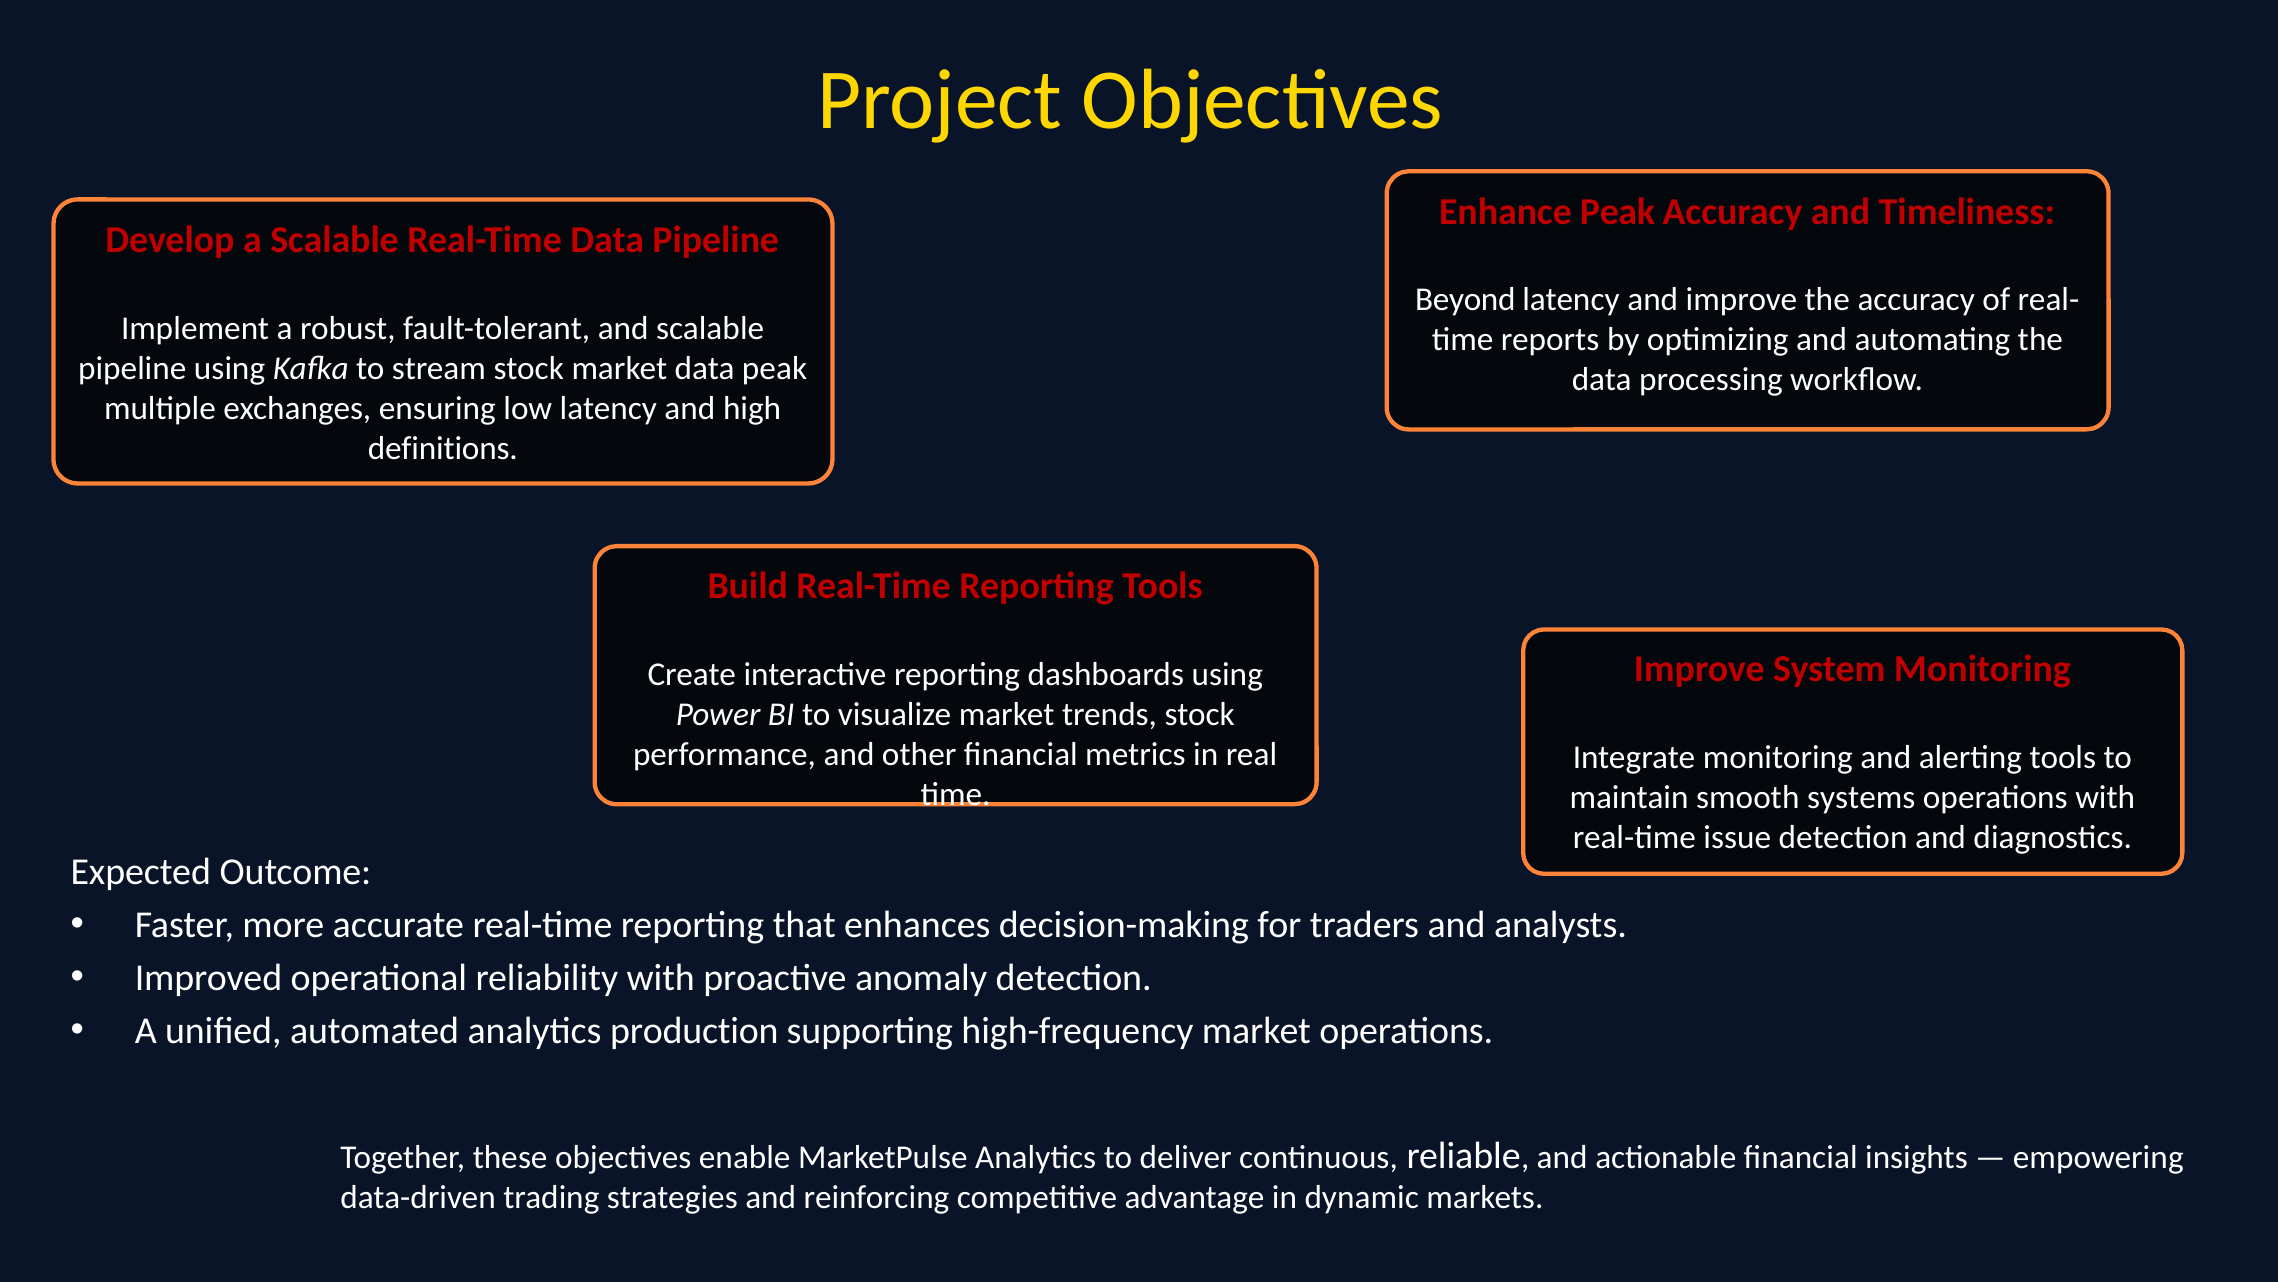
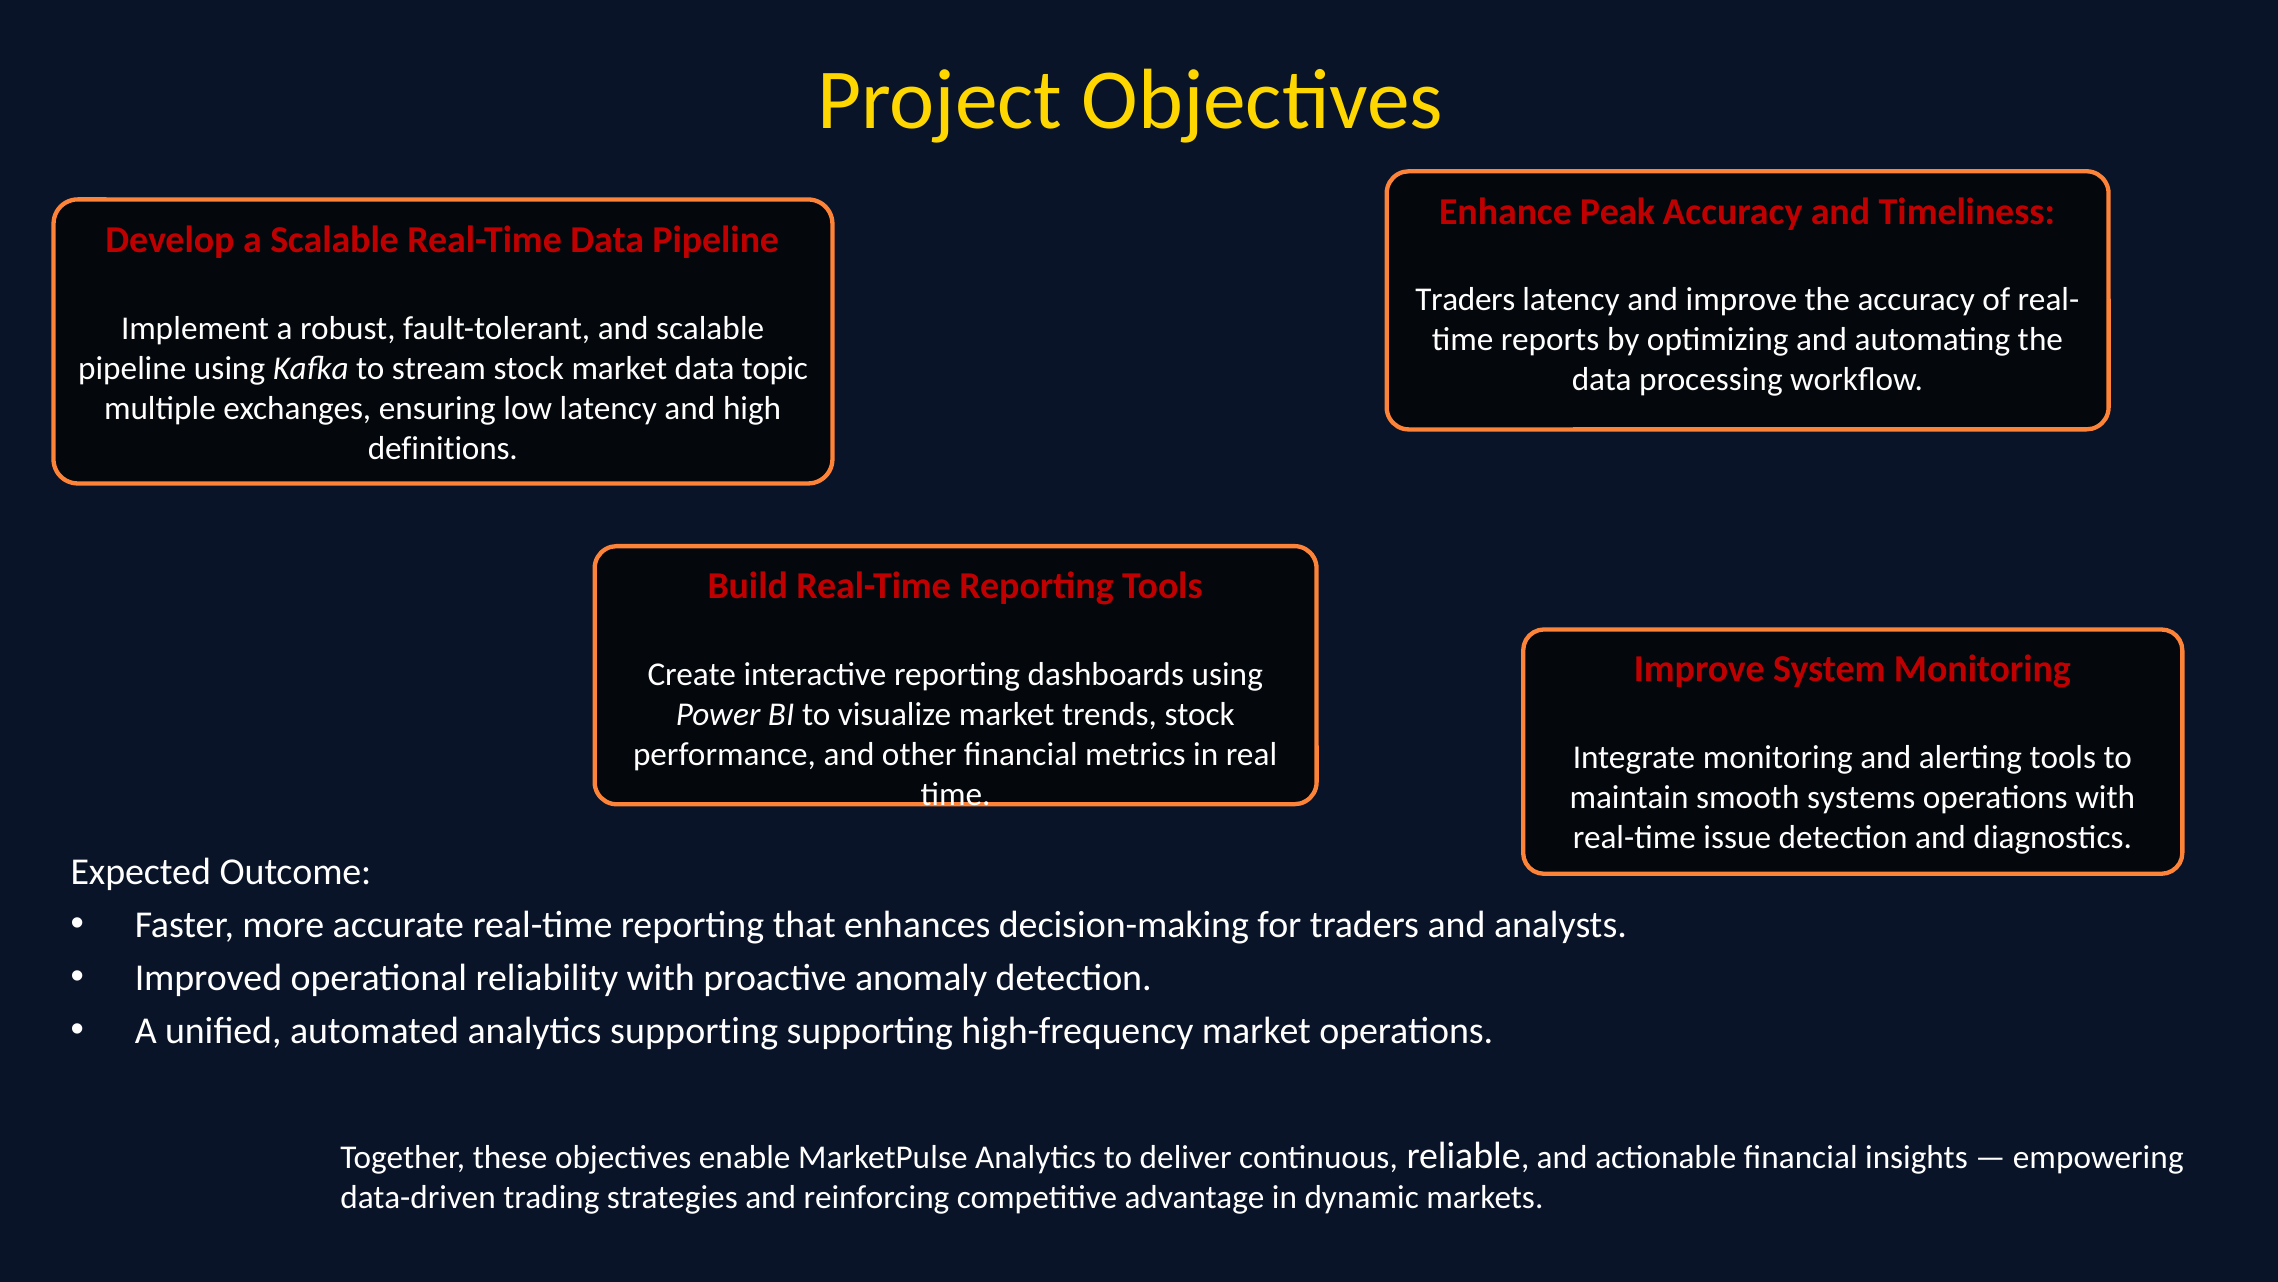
Beyond: Beyond -> Traders (1465, 299)
data peak: peak -> topic (775, 368)
analytics production: production -> supporting (694, 1031)
